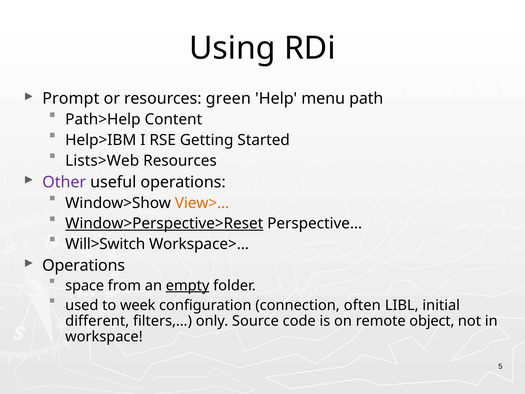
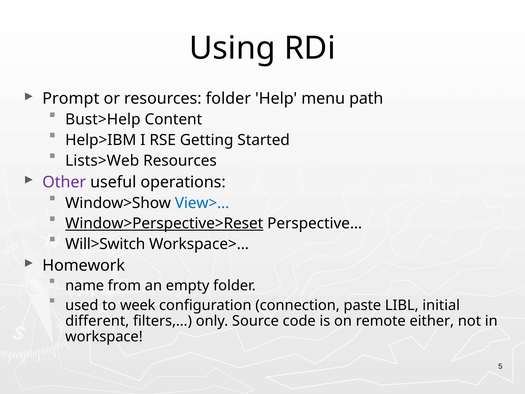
resources green: green -> folder (228, 99)
Path>Help: Path>Help -> Bust>Help (103, 120)
View>… colour: orange -> blue (202, 203)
Operations: Operations -> Homework (84, 265)
space: space -> name (85, 285)
empty underline: present -> none (188, 285)
often: often -> paste (362, 305)
object: object -> either (432, 321)
